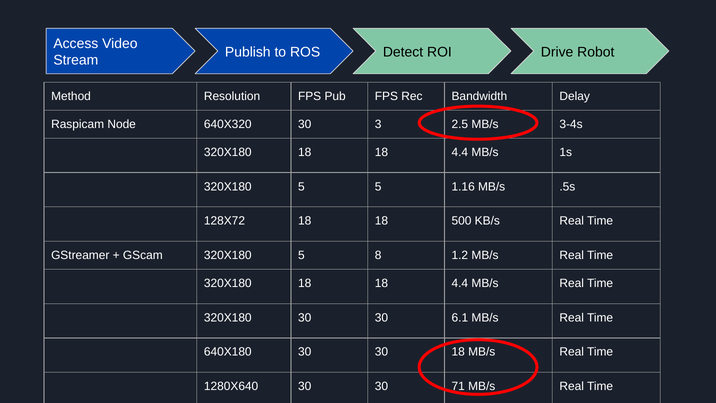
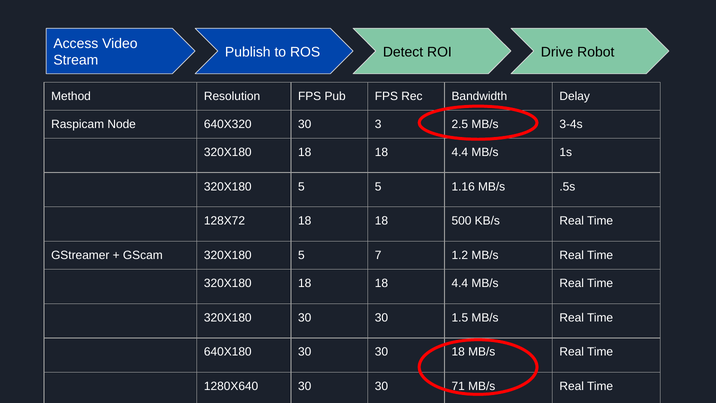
8: 8 -> 7 (378, 255)
6.1: 6.1 -> 1.5 (460, 317)
